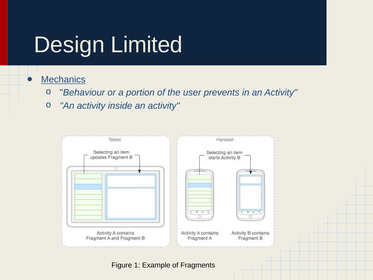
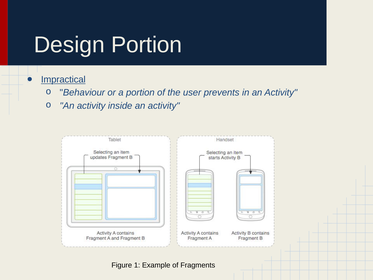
Design Limited: Limited -> Portion (147, 45)
Mechanics: Mechanics -> Impractical (63, 80)
